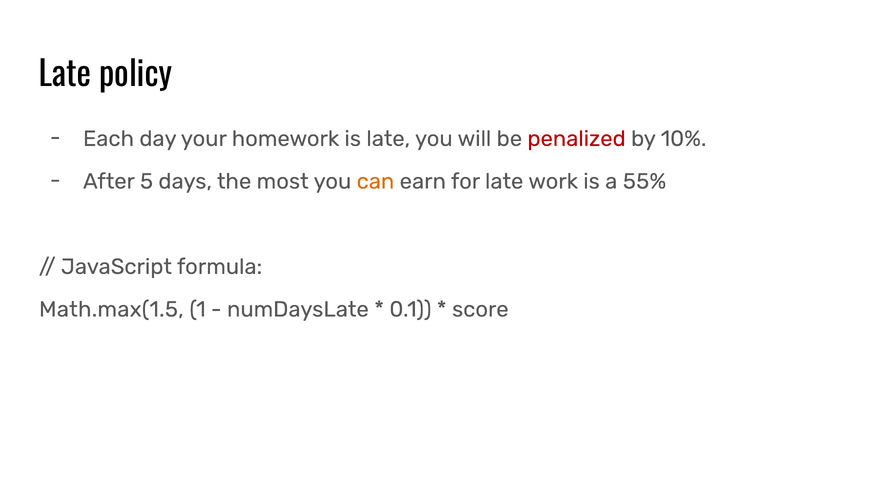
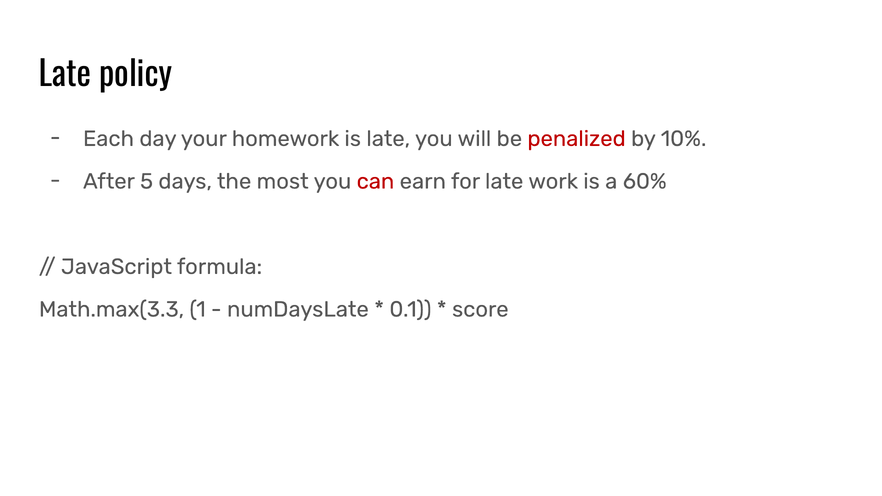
can colour: orange -> red (375, 181)
55%: 55% -> 60% (645, 181)
Math.max(1.5: Math.max(1.5 -> Math.max(3.3 (112, 309)
